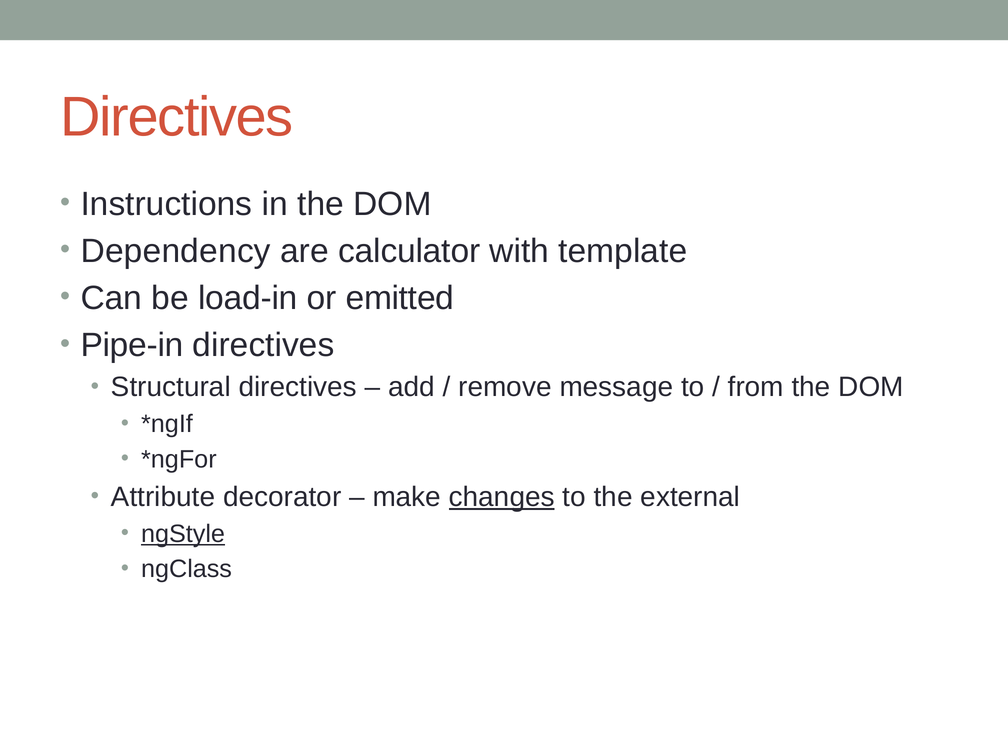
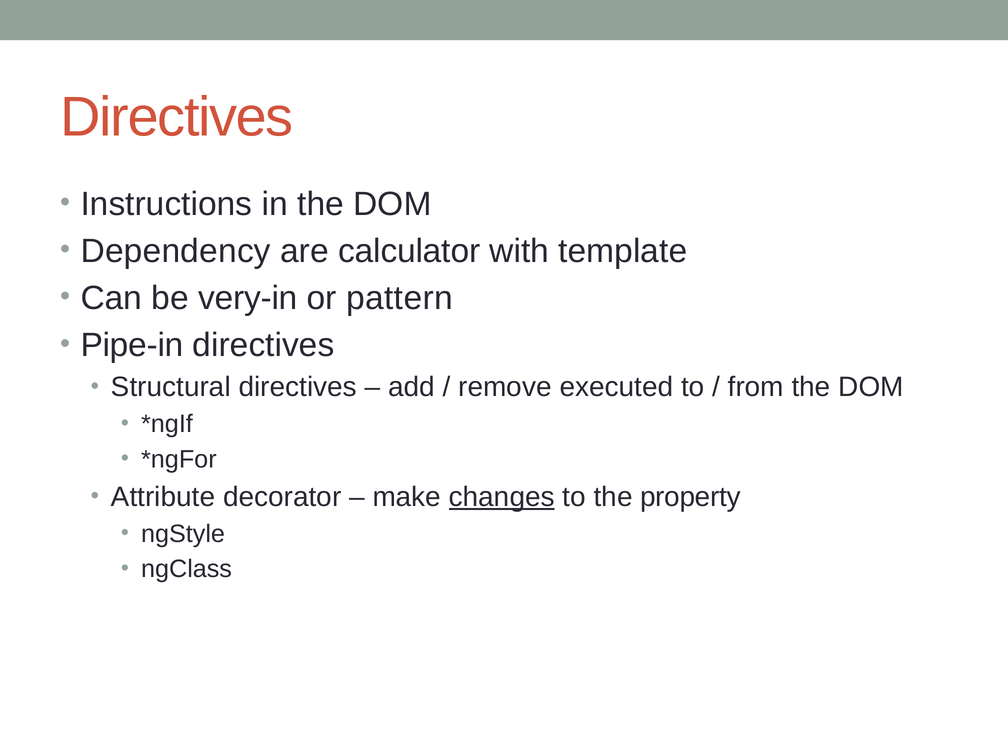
load-in: load-in -> very-in (248, 298)
emitted: emitted -> pattern (400, 298)
message: message -> executed (616, 387)
external: external -> property (690, 497)
ngStyle underline: present -> none (183, 534)
